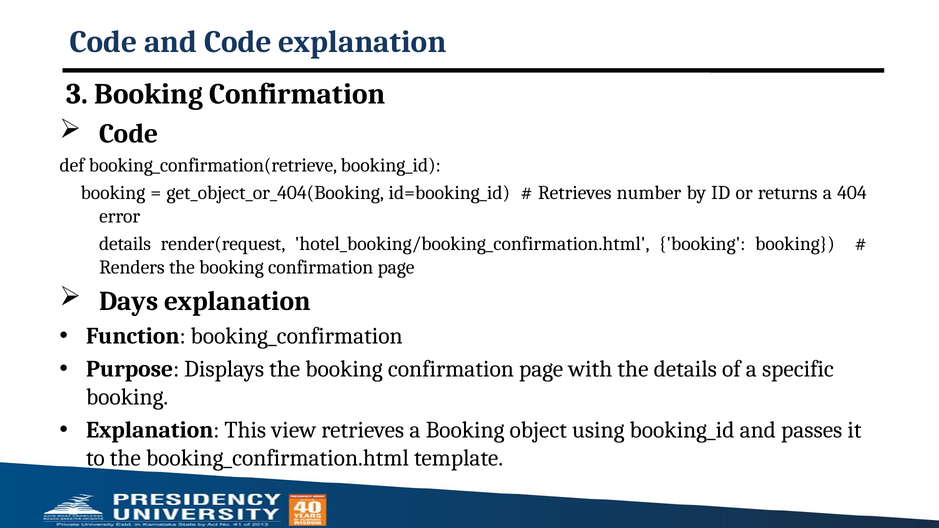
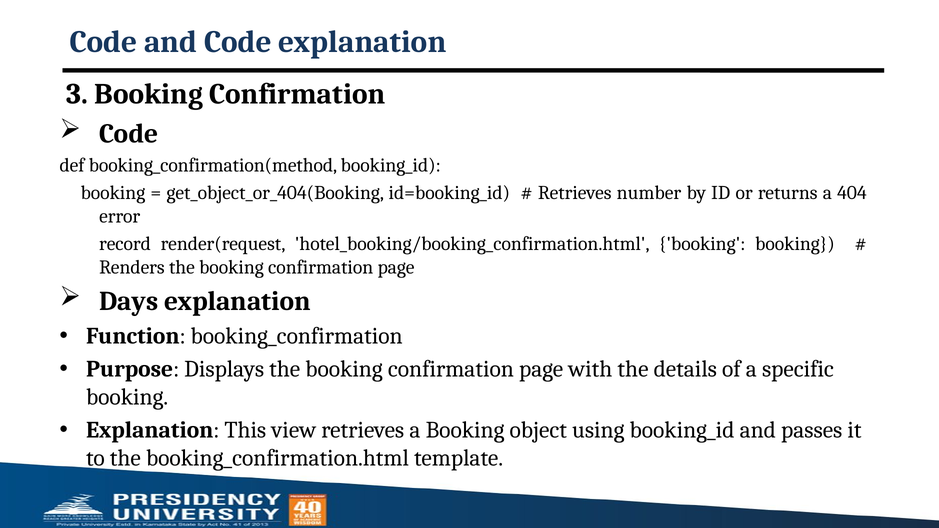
booking_confirmation(retrieve: booking_confirmation(retrieve -> booking_confirmation(method (213, 165)
details: details -> record (125, 244)
